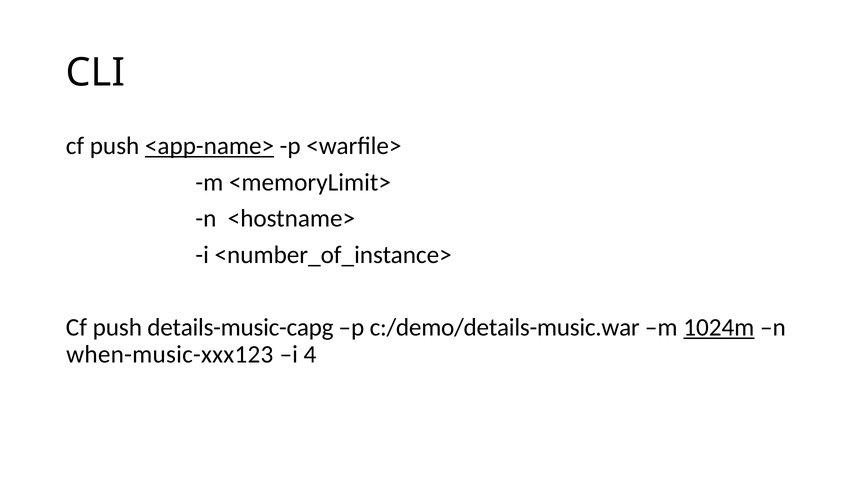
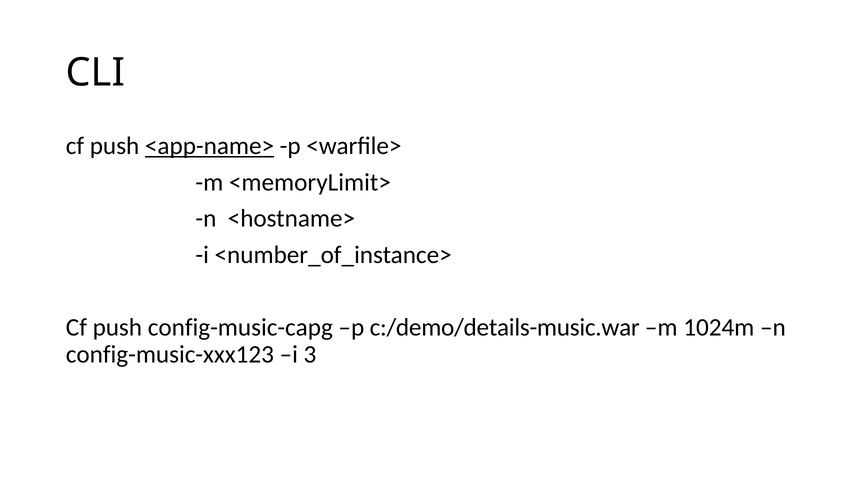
details-music-capg: details-music-capg -> config-music-capg (240, 327)
1024m underline: present -> none (719, 327)
when-music-xxx123: when-music-xxx123 -> config-music-xxx123 (170, 354)
4: 4 -> 3 (310, 354)
